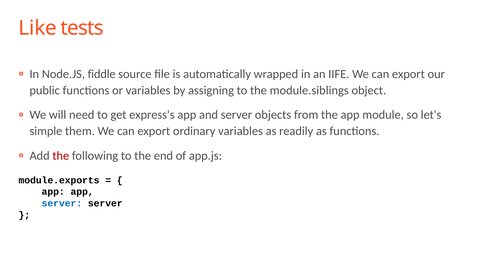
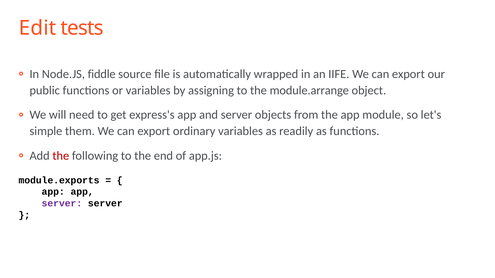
Like: Like -> Edit (38, 28)
module.siblings: module.siblings -> module.arrange (309, 91)
server colour: blue -> purple (62, 204)
